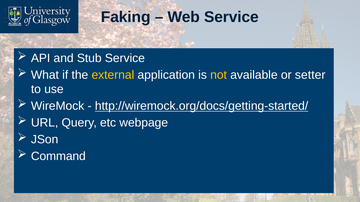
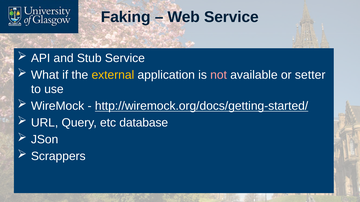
not colour: yellow -> pink (219, 75)
webpage: webpage -> database (144, 123)
Command: Command -> Scrappers (58, 157)
